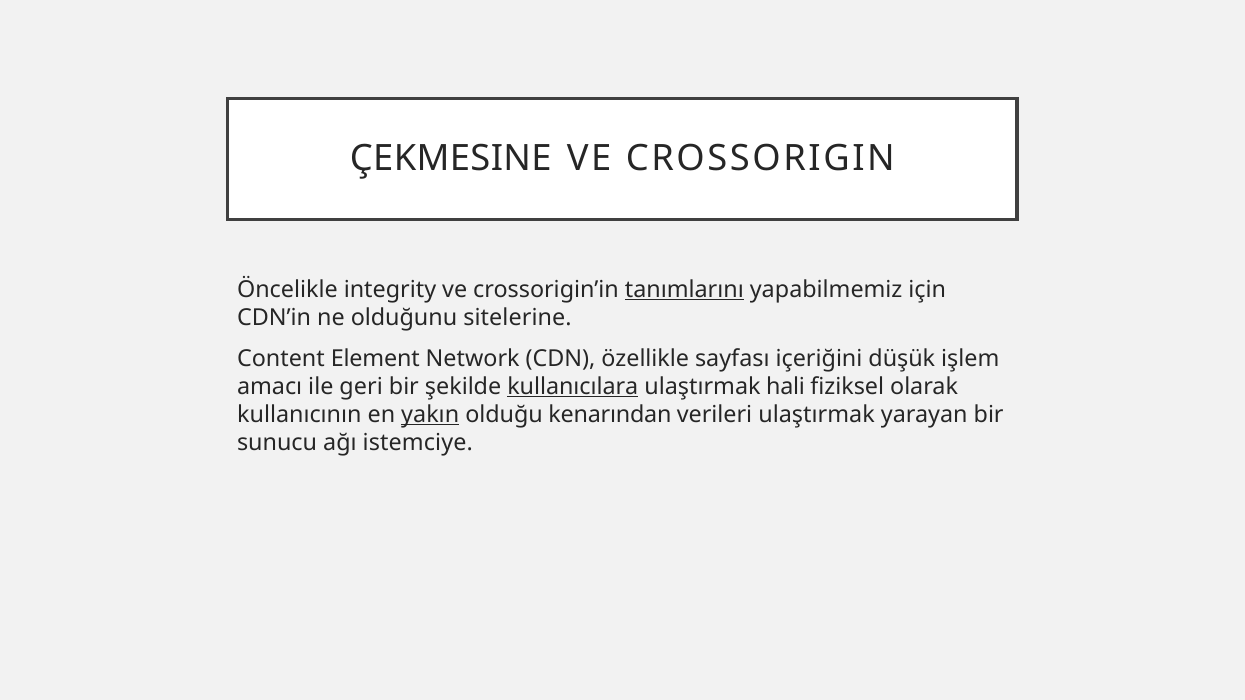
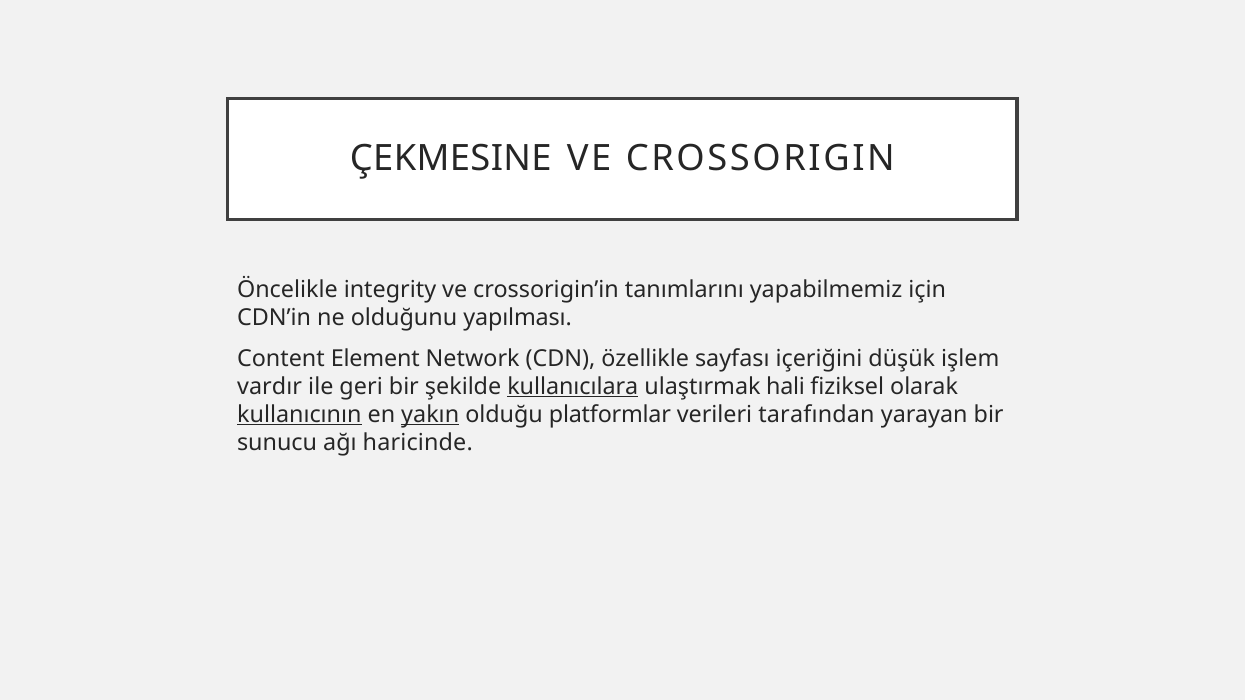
tanımlarını underline: present -> none (684, 290)
sitelerine: sitelerine -> yapılması (518, 318)
amacı: amacı -> vardır (270, 387)
kullanıcının underline: none -> present (299, 415)
kenarından: kenarından -> platformlar (610, 415)
verileri ulaştırmak: ulaştırmak -> tarafından (816, 415)
istemciye: istemciye -> haricinde (418, 443)
